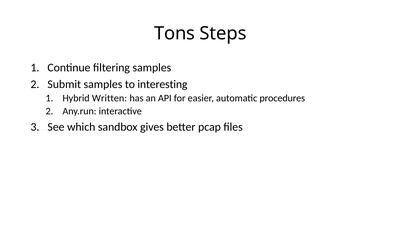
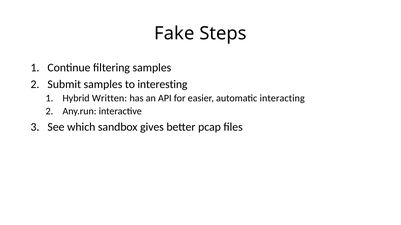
Tons: Tons -> Fake (174, 34)
procedures: procedures -> interacting (282, 98)
